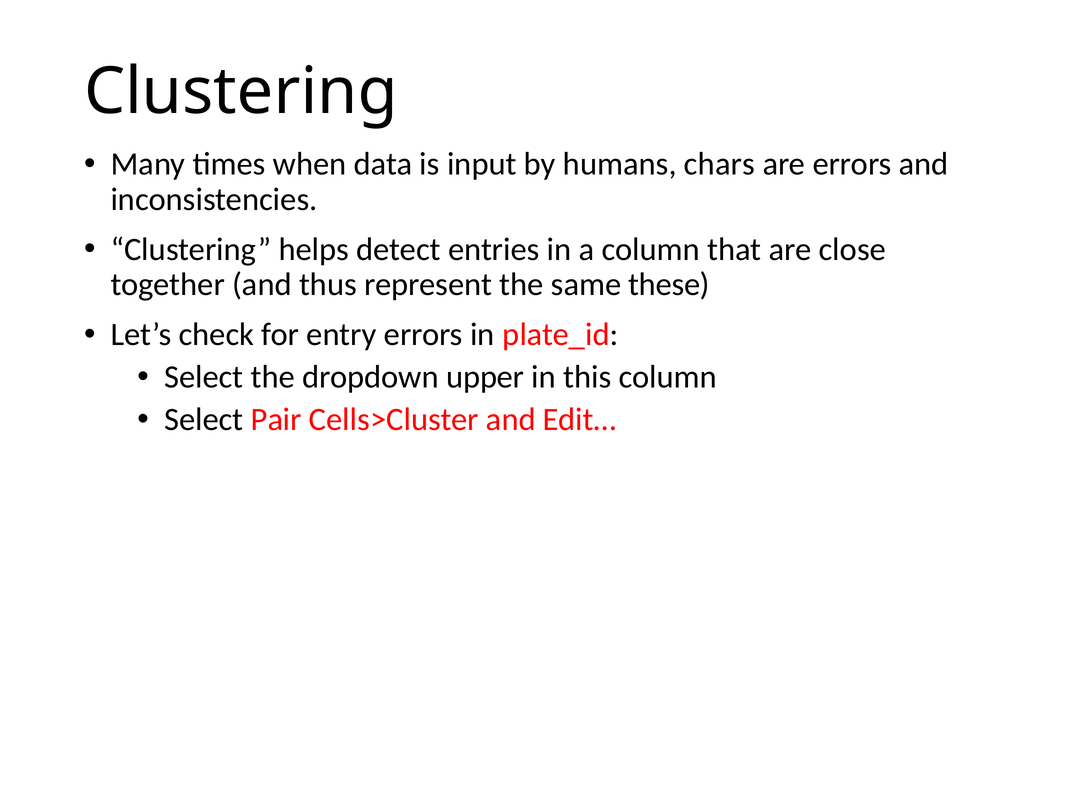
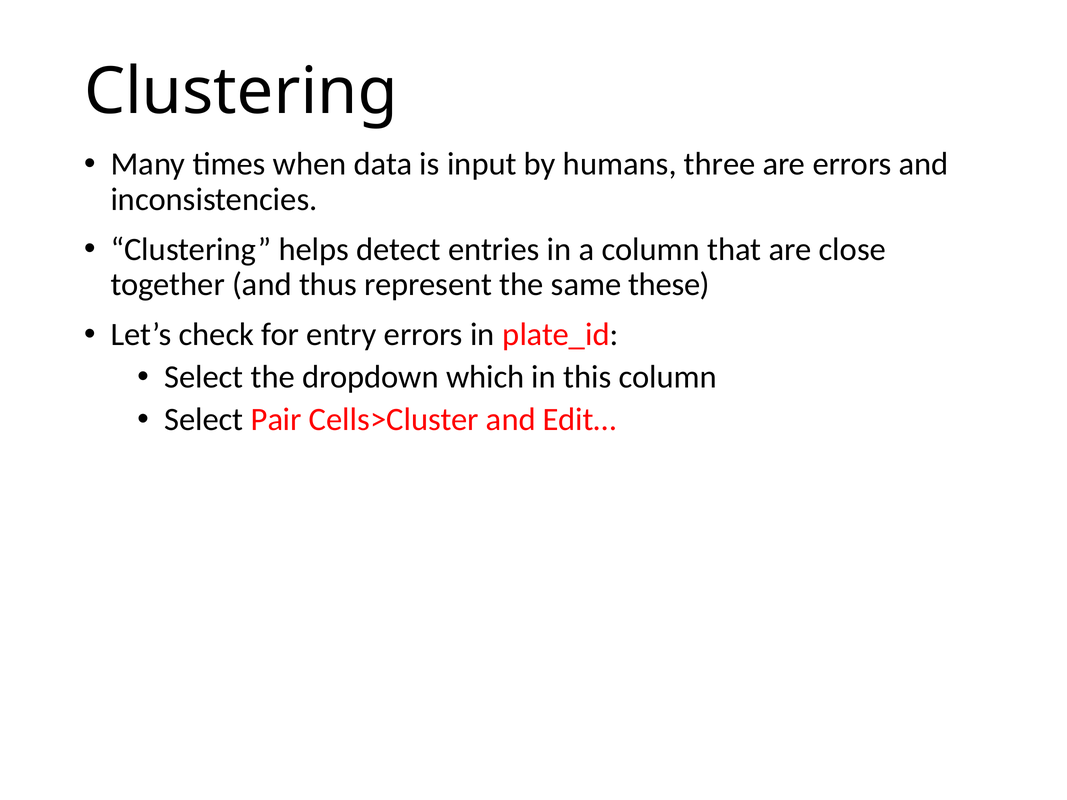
chars: chars -> three (720, 164)
upper: upper -> which (485, 377)
